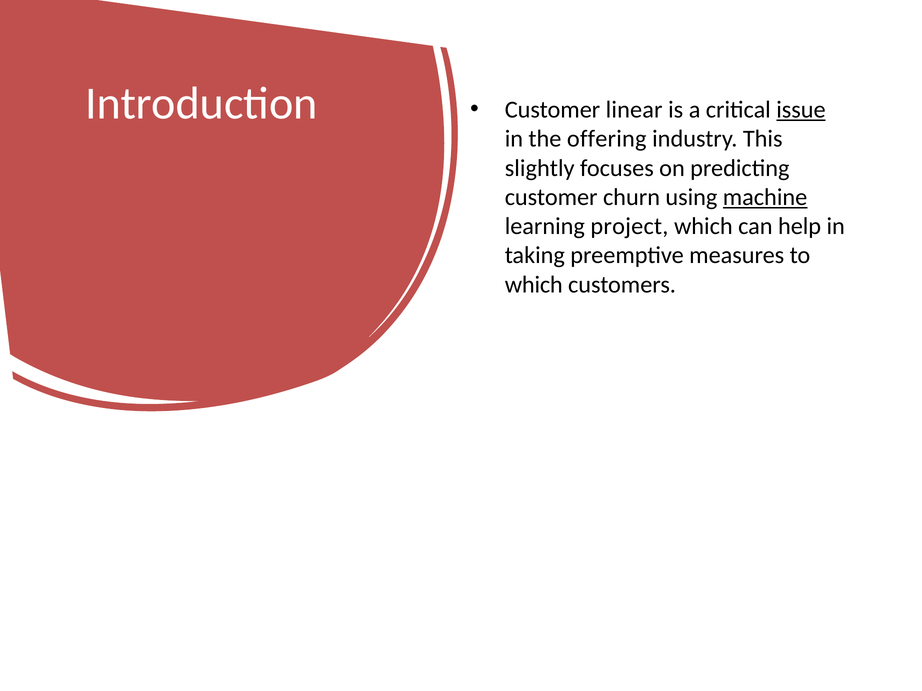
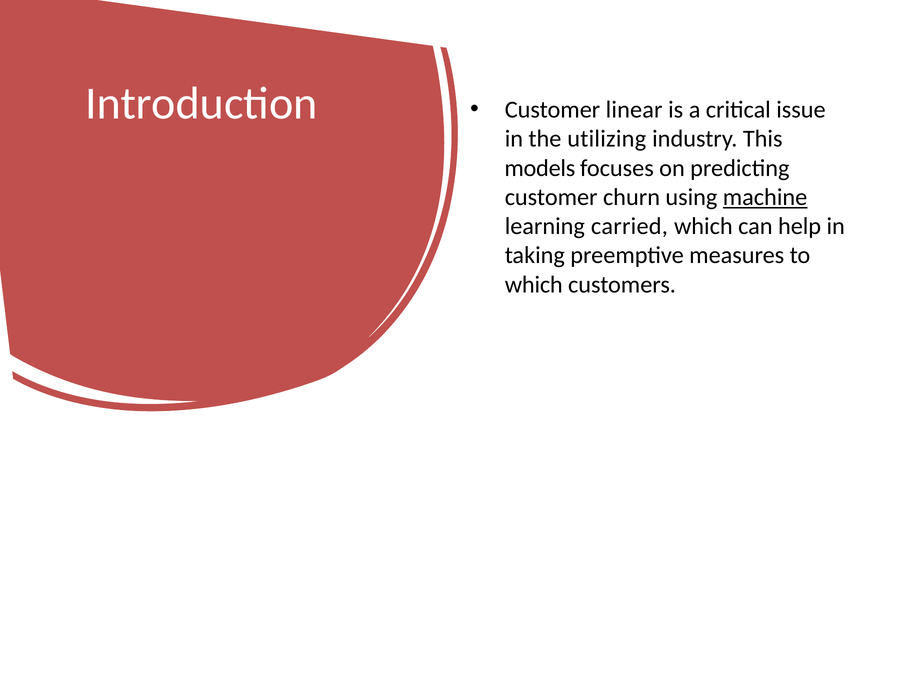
issue underline: present -> none (801, 110)
offering: offering -> utilizing (607, 139)
slightly: slightly -> models (540, 168)
project: project -> carried (629, 226)
